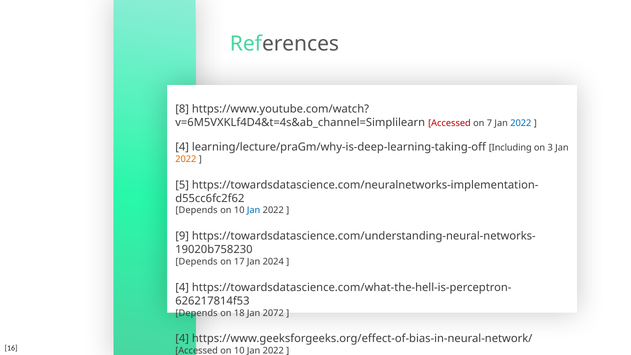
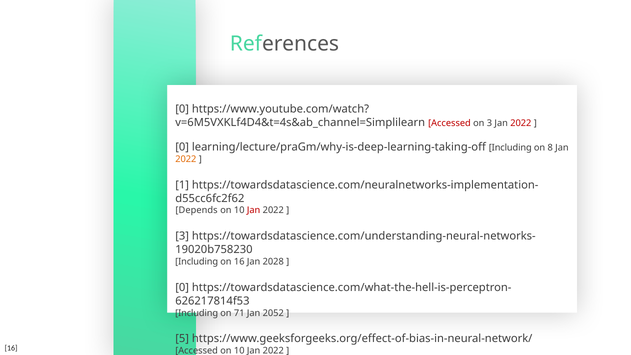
8: 8 -> 0 (182, 109)
on 7: 7 -> 3 (489, 123)
2022 colour: blue -> red (521, 123)
4: 4 -> 0 (182, 147)
3: 3 -> 8 (550, 148)
5: 5 -> 1 (182, 185)
Jan colour: blue -> red (254, 210)
9: 9 -> 3 (182, 236)
Depends: Depends -> Including (197, 262)
on 17: 17 -> 16 (239, 262)
2024: 2024 -> 2028 (273, 262)
4: 4 -> 0 (182, 287)
Depends: Depends -> Including (197, 313)
18: 18 -> 71 (239, 313)
2072: 2072 -> 2052 (273, 313)
4: 4 -> 5 (182, 339)
